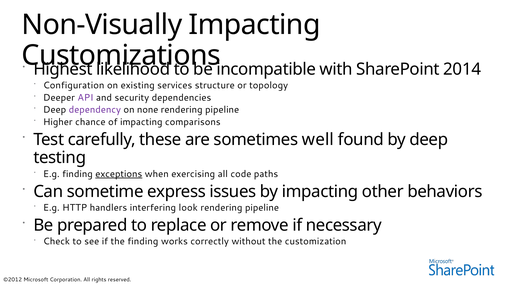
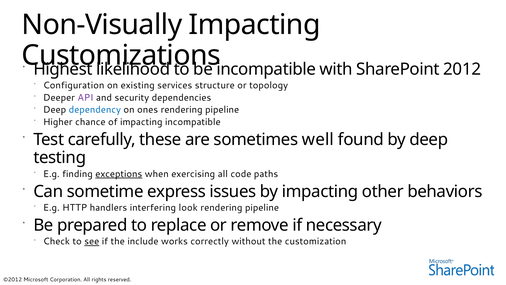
2014: 2014 -> 2012 (462, 69)
dependency colour: purple -> blue (95, 110)
none: none -> ones (148, 110)
impacting comparisons: comparisons -> incompatible (193, 122)
see underline: none -> present (92, 241)
the finding: finding -> include (143, 241)
